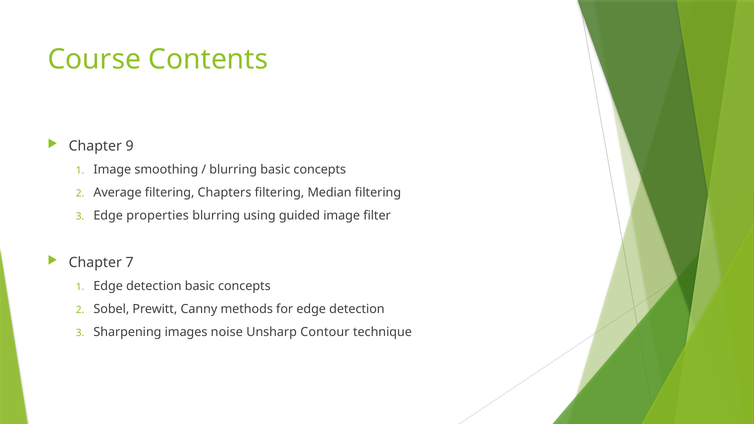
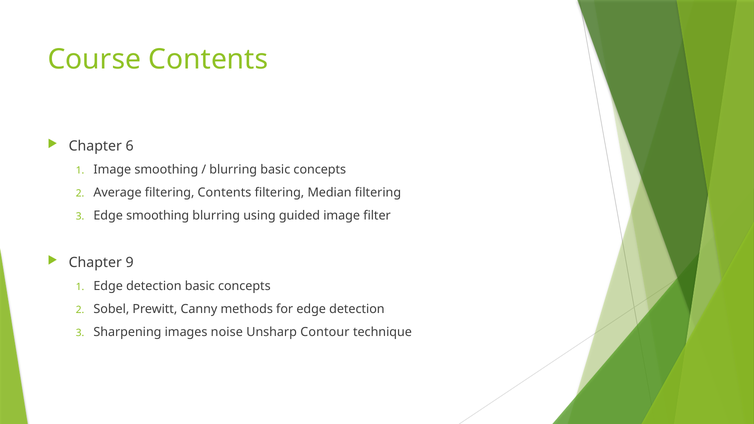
9: 9 -> 6 (130, 146)
filtering Chapters: Chapters -> Contents (224, 193)
Edge properties: properties -> smoothing (158, 216)
7: 7 -> 9 (130, 262)
